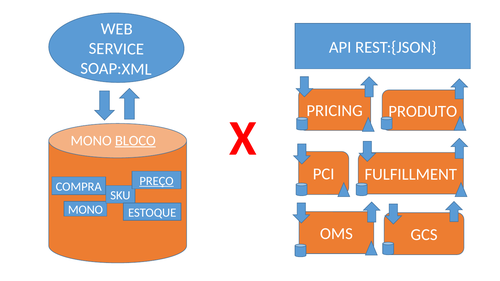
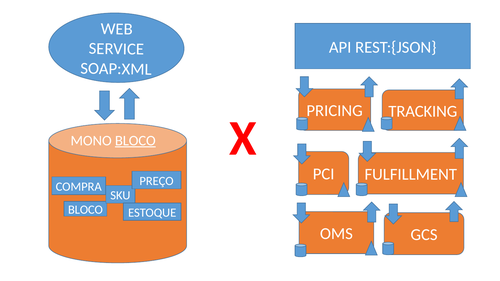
PRODUTO: PRODUTO -> TRACKING (423, 111)
PREÇO underline: present -> none (157, 181)
MONO: MONO -> BLOCO (85, 210)
